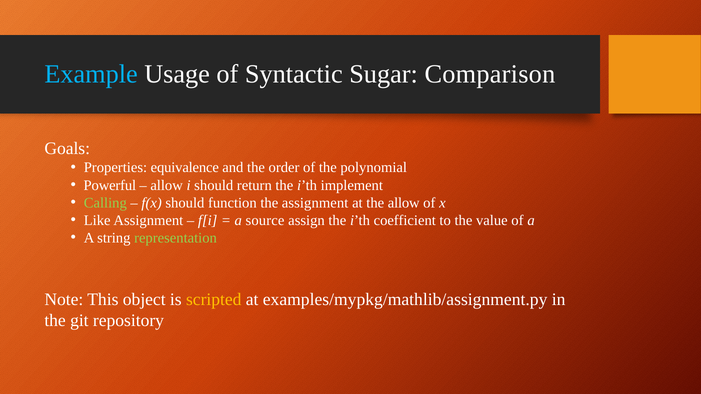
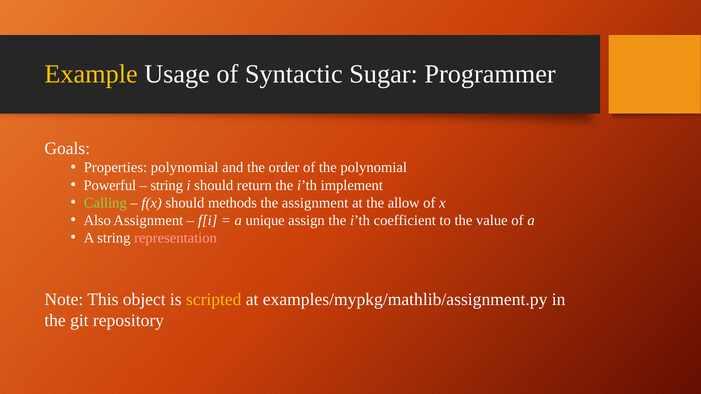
Example colour: light blue -> yellow (91, 74)
Comparison: Comparison -> Programmer (490, 74)
Properties equivalence: equivalence -> polynomial (185, 168)
allow: allow -> string (167, 185)
function: function -> methods (232, 203)
Like: Like -> Also (97, 220)
source: source -> unique (265, 220)
representation colour: light green -> pink (176, 238)
